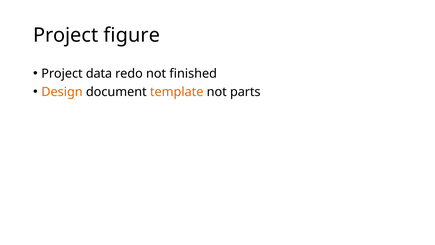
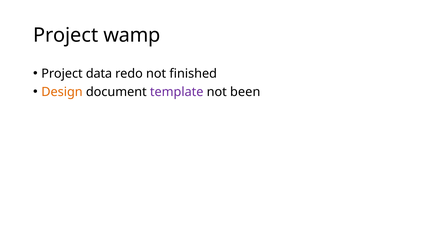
figure: figure -> wamp (132, 35)
template colour: orange -> purple (177, 92)
parts: parts -> been (245, 92)
